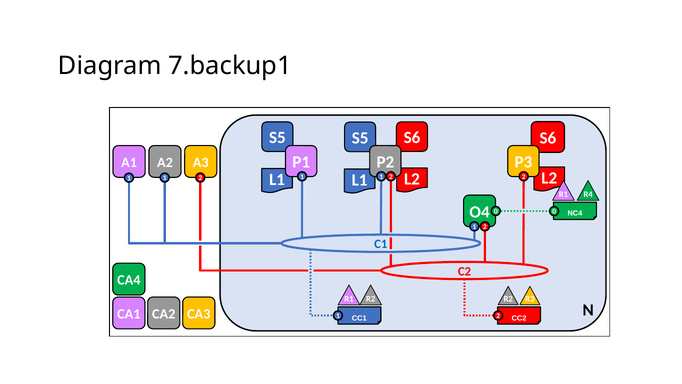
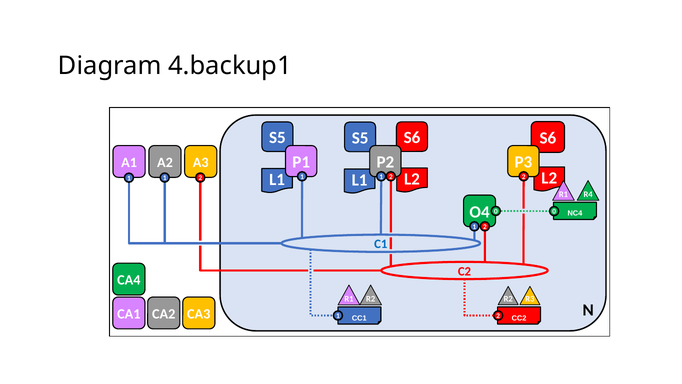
7.backup1: 7.backup1 -> 4.backup1 (230, 66)
